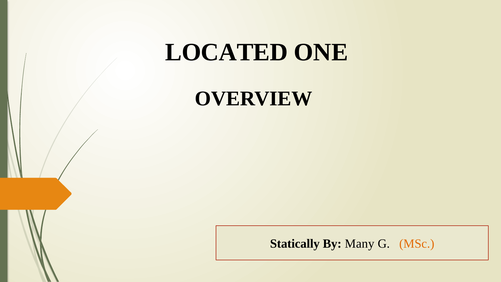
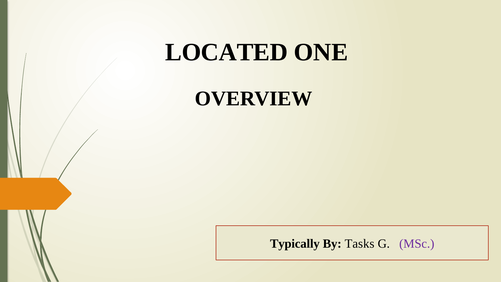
Statically: Statically -> Typically (295, 244)
Many: Many -> Tasks (360, 244)
MSc colour: orange -> purple (417, 244)
